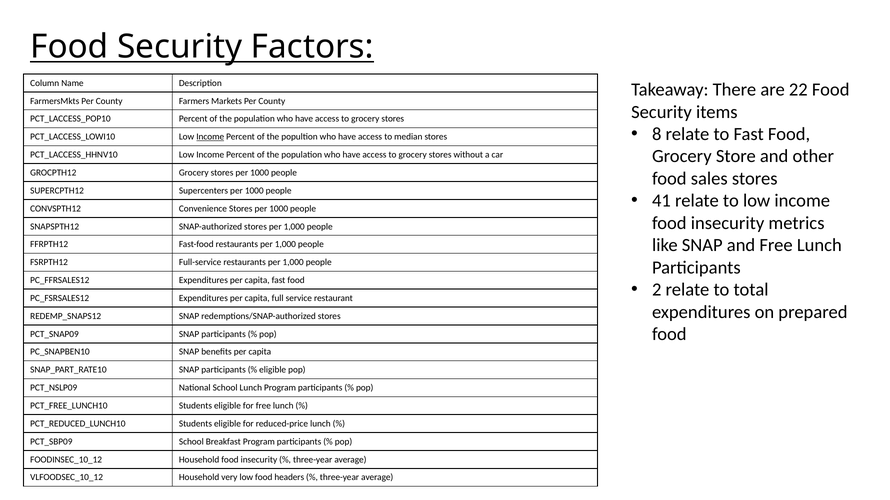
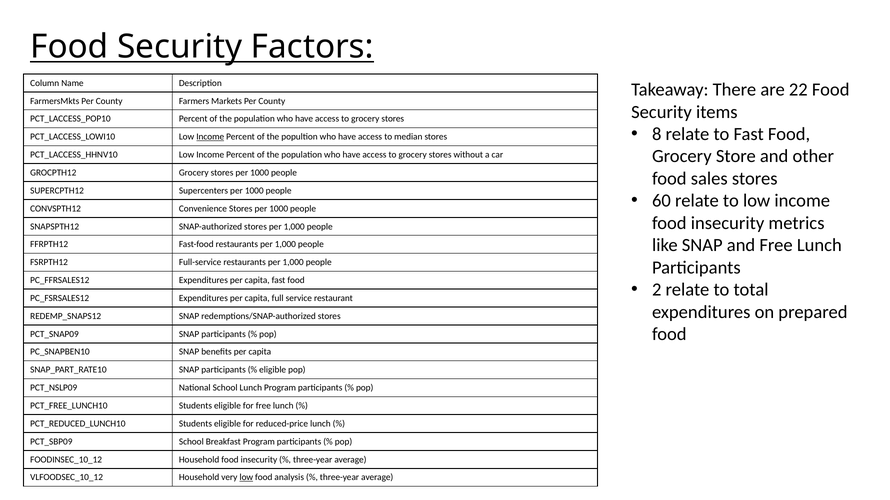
41: 41 -> 60 (661, 201)
low underline: none -> present (246, 478)
headers: headers -> analysis (289, 478)
